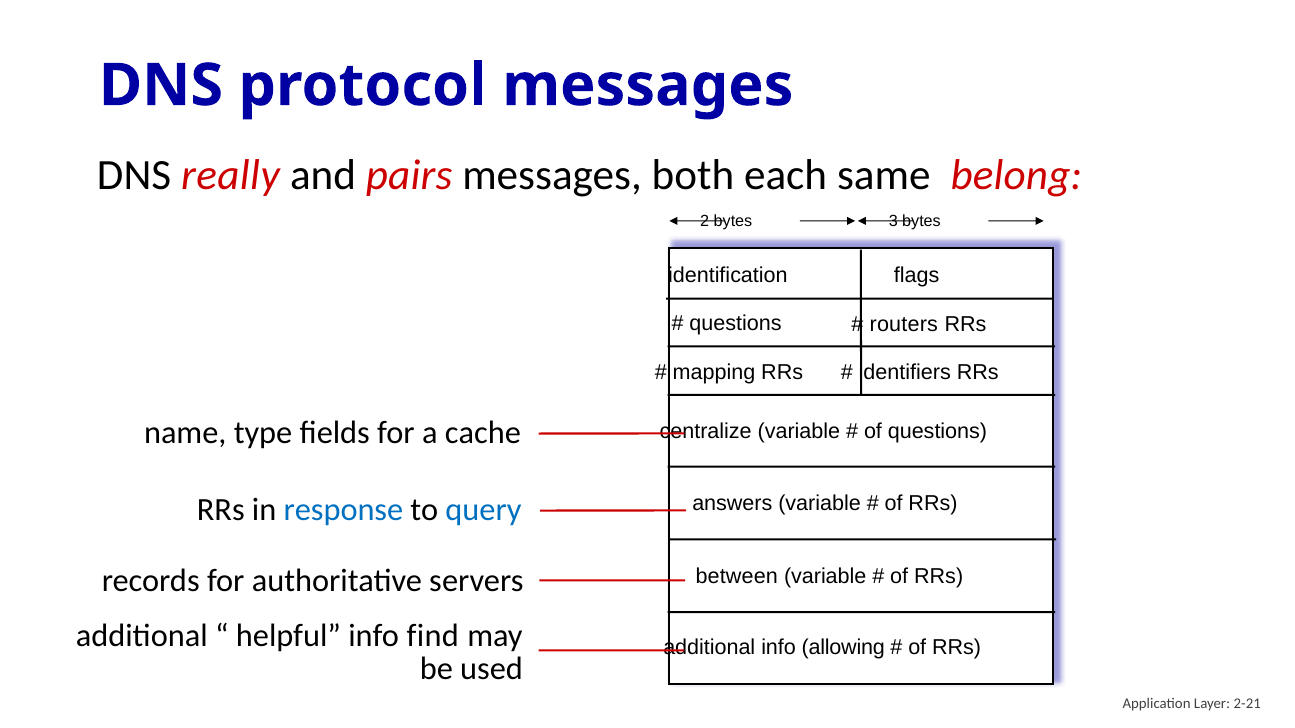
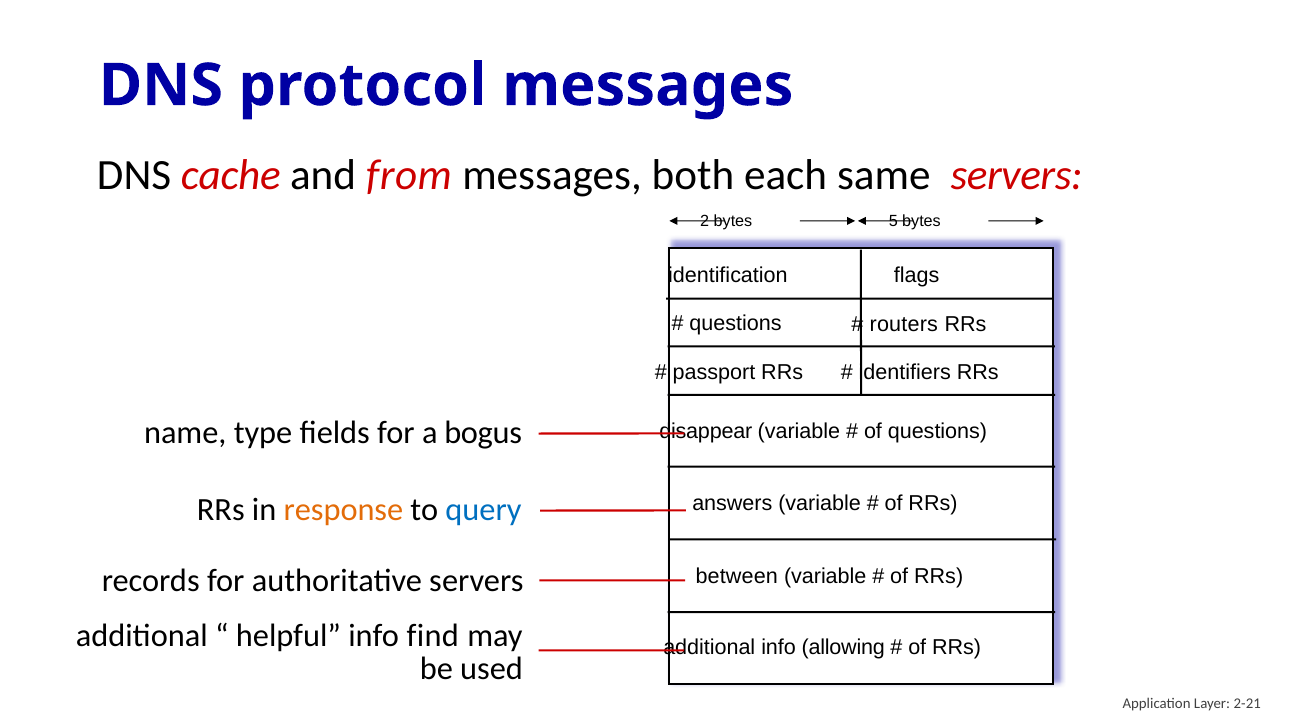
really: really -> cache (231, 176)
pairs: pairs -> from (409, 176)
same belong: belong -> servers (1017, 176)
3: 3 -> 5 (893, 221)
mapping: mapping -> passport (714, 372)
cache: cache -> bogus (483, 433)
centralize: centralize -> disappear (706, 431)
response colour: blue -> orange (343, 510)
